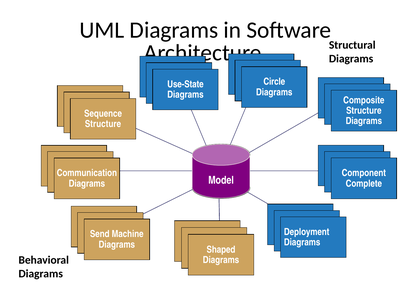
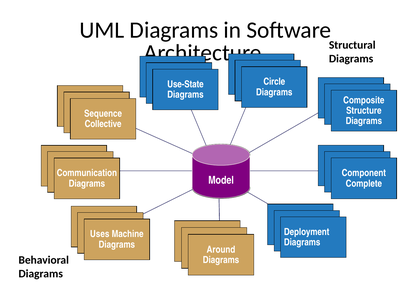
Structure: Structure -> Collective (103, 124)
Send: Send -> Uses (100, 234)
Shaped: Shaped -> Around (221, 250)
